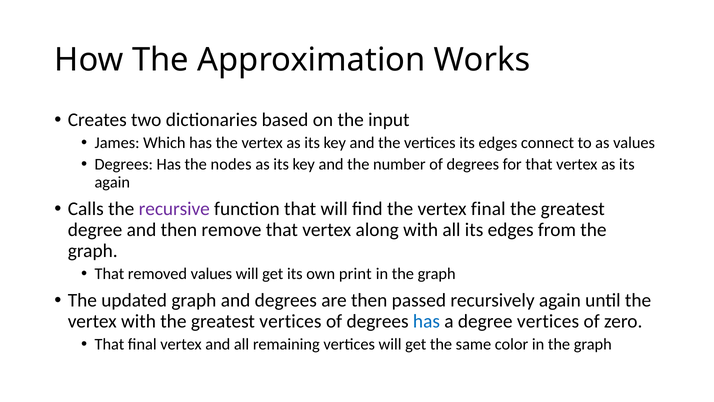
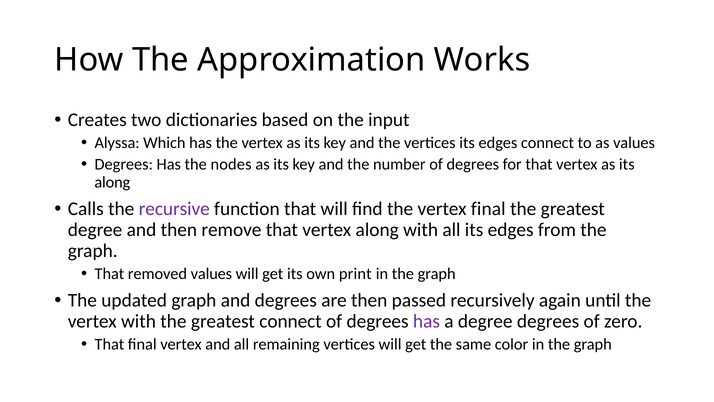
James: James -> Alyssa (117, 143)
again: again -> along (112, 182)
greatest vertices: vertices -> connect (291, 321)
has colour: blue -> purple (426, 321)
degree vertices: vertices -> degrees (548, 321)
